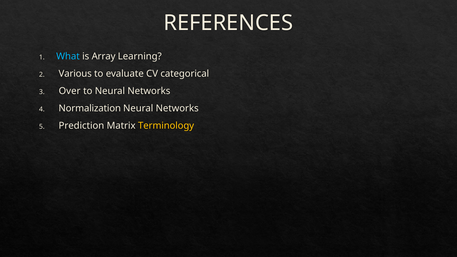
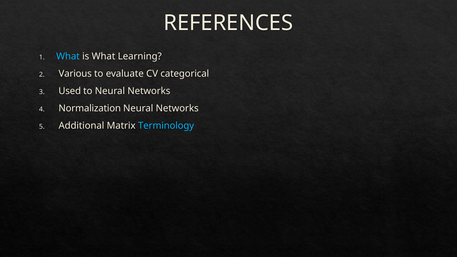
is Array: Array -> What (104, 56)
Over: Over -> Used (70, 91)
Prediction: Prediction -> Additional (81, 126)
Terminology colour: yellow -> light blue (166, 126)
